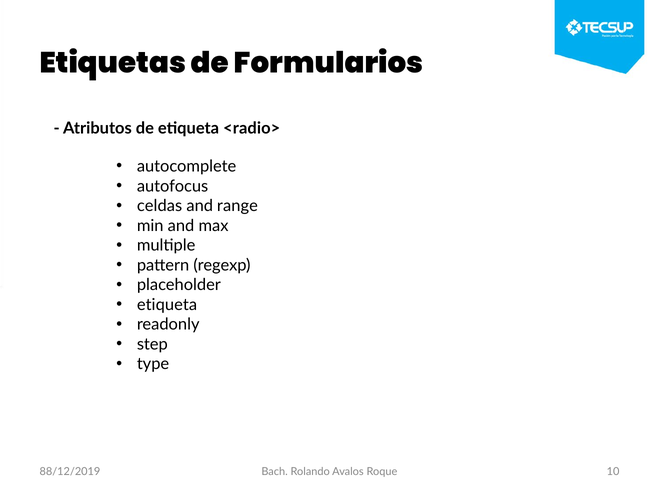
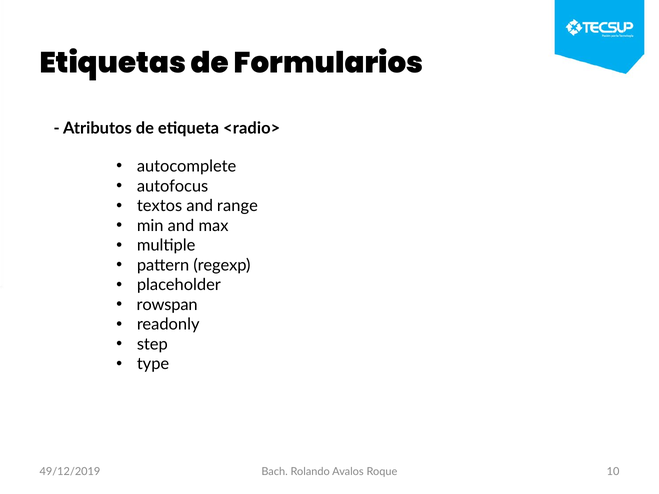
celdas: celdas -> textos (160, 206)
etiqueta: etiqueta -> rowspan (167, 305)
88/12/2019: 88/12/2019 -> 49/12/2019 (70, 472)
